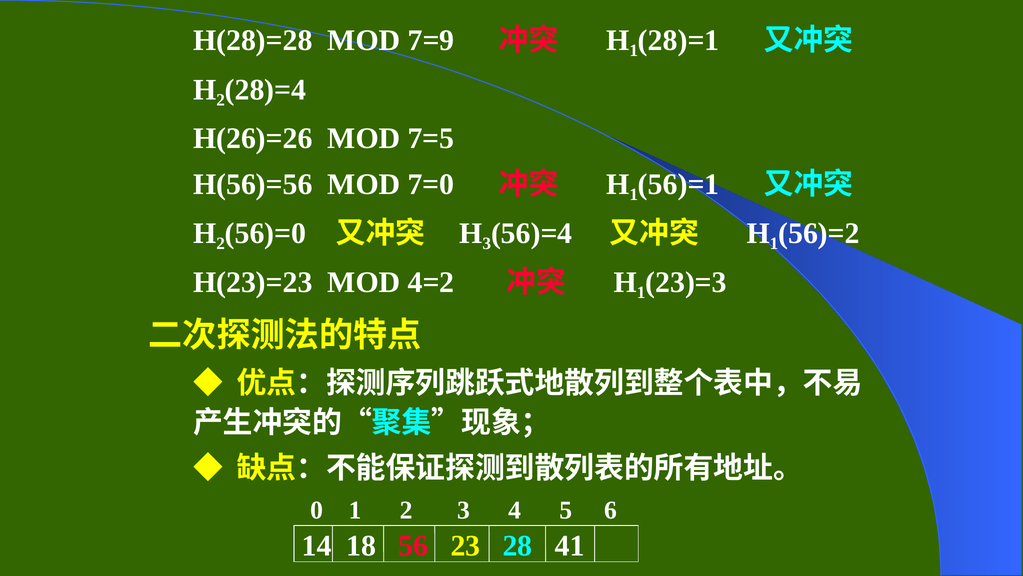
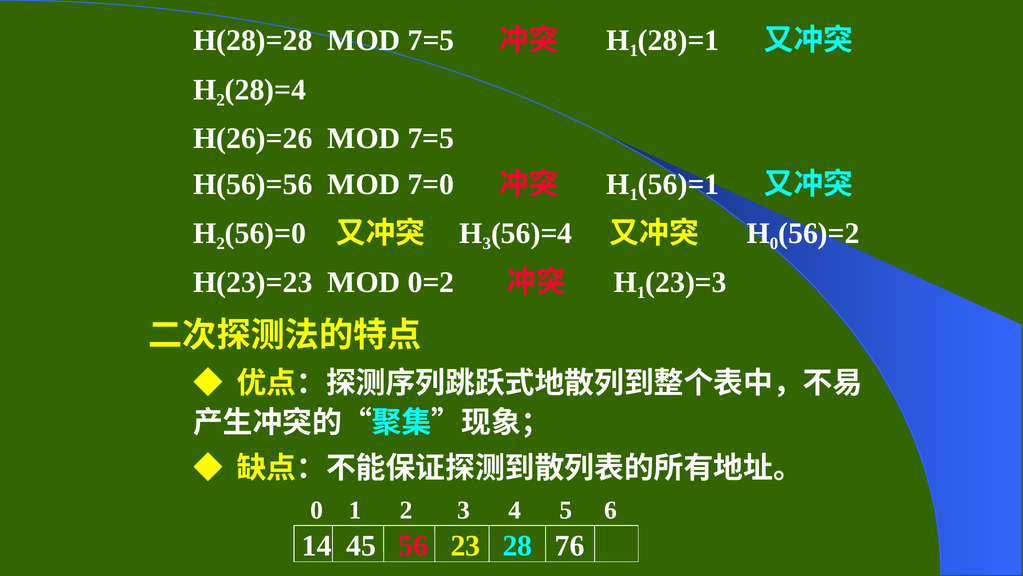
H(28)=28 MOD 7=9: 7=9 -> 7=5 (431, 41)
1: 1 -> 0 (774, 243)
4=2: 4=2 -> 0=2 (431, 282)
18: 18 -> 45 (361, 545)
41: 41 -> 76 (570, 545)
